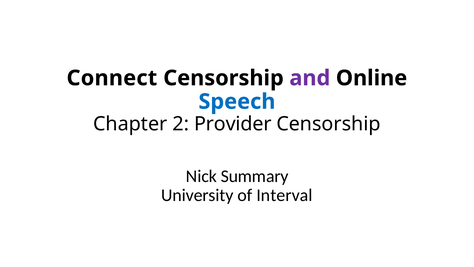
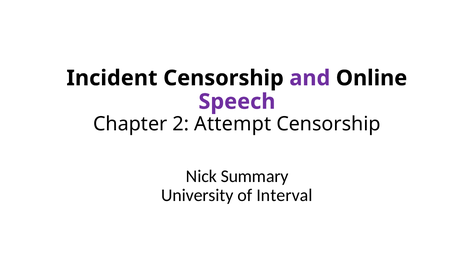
Connect: Connect -> Incident (112, 78)
Speech colour: blue -> purple (237, 101)
Provider: Provider -> Attempt (233, 124)
